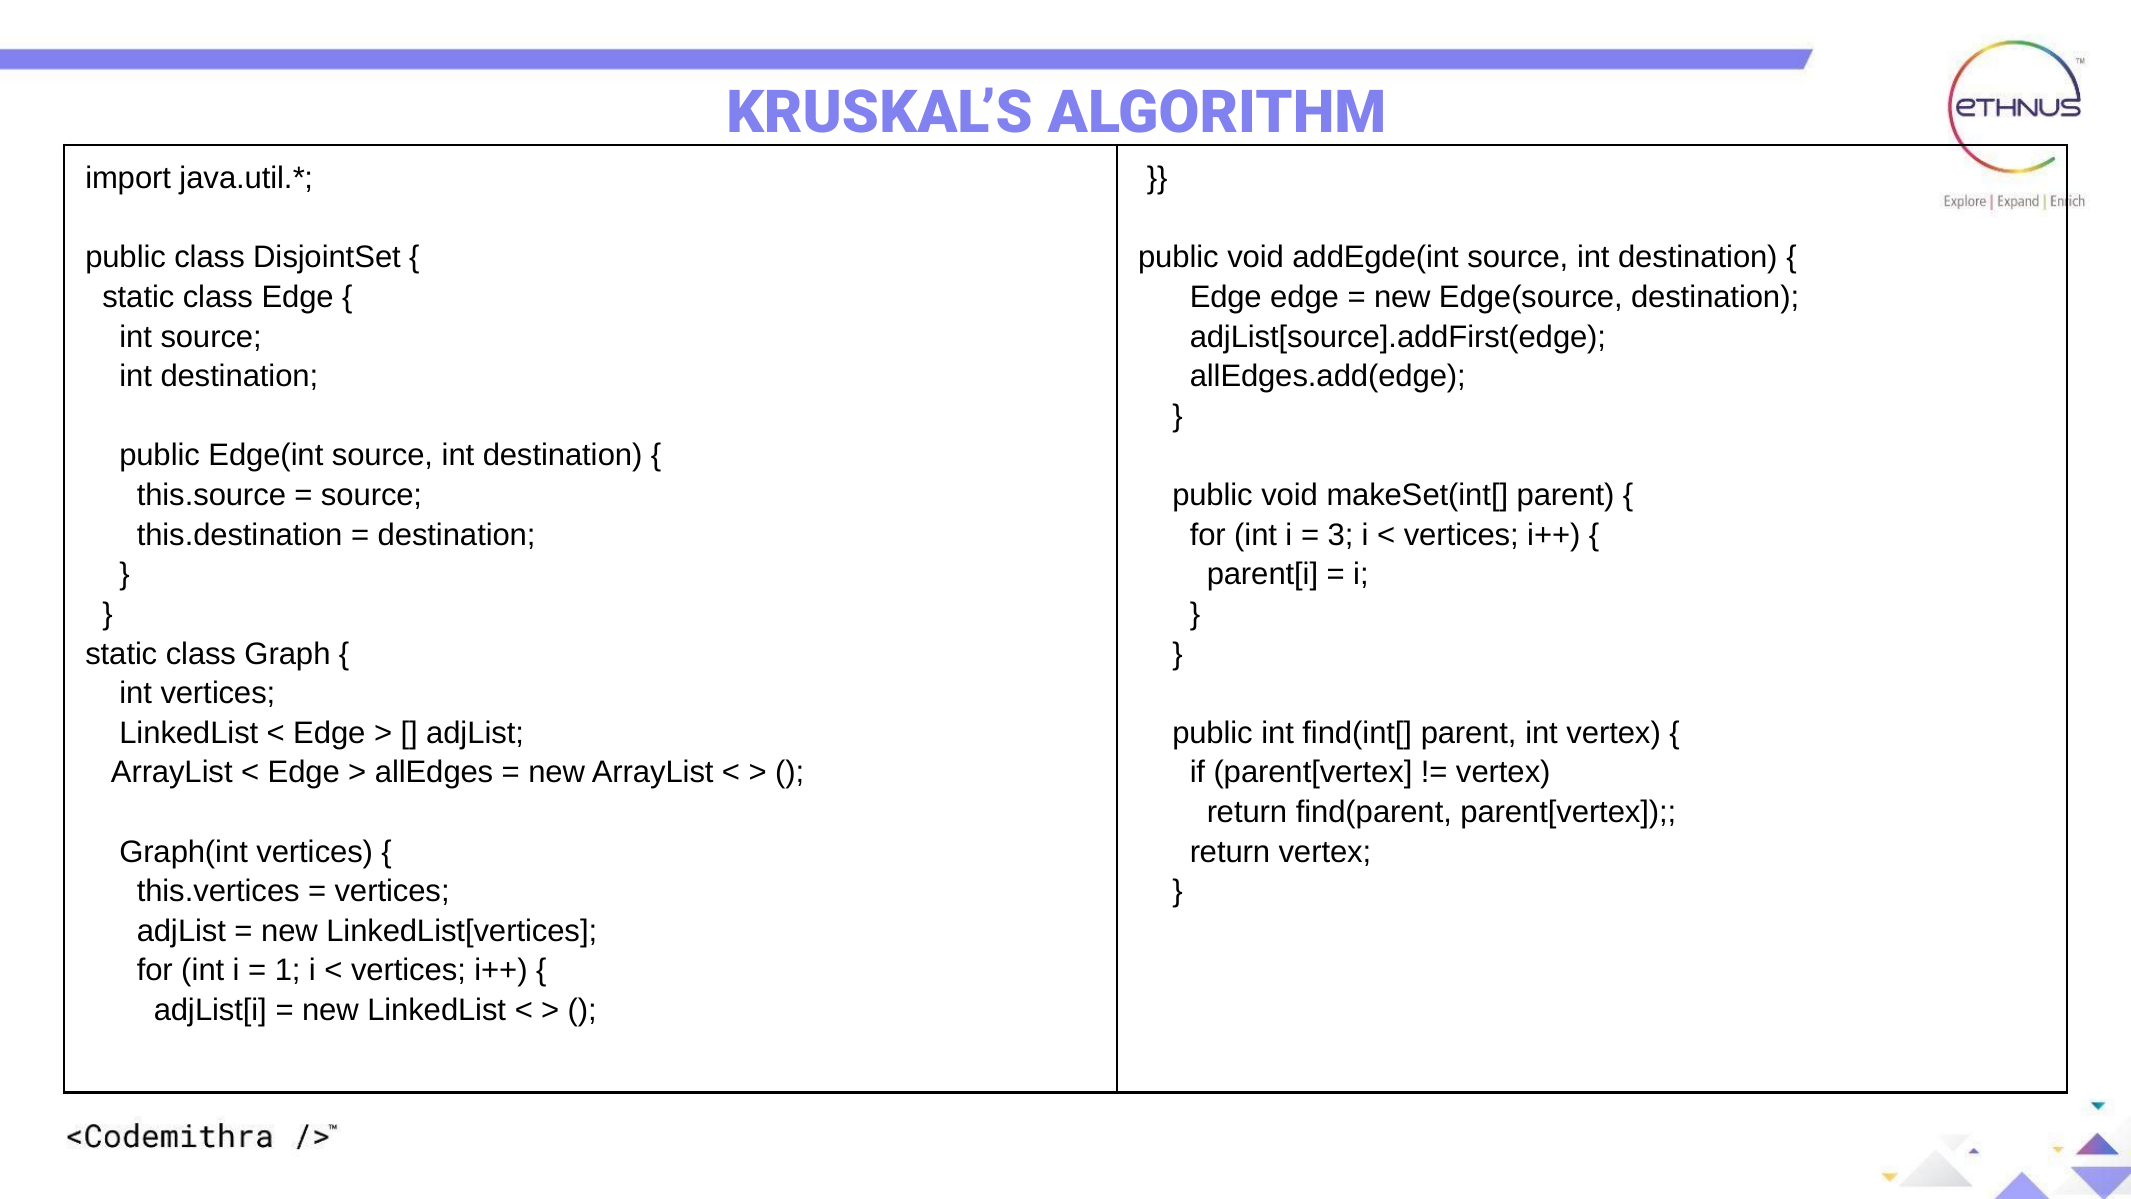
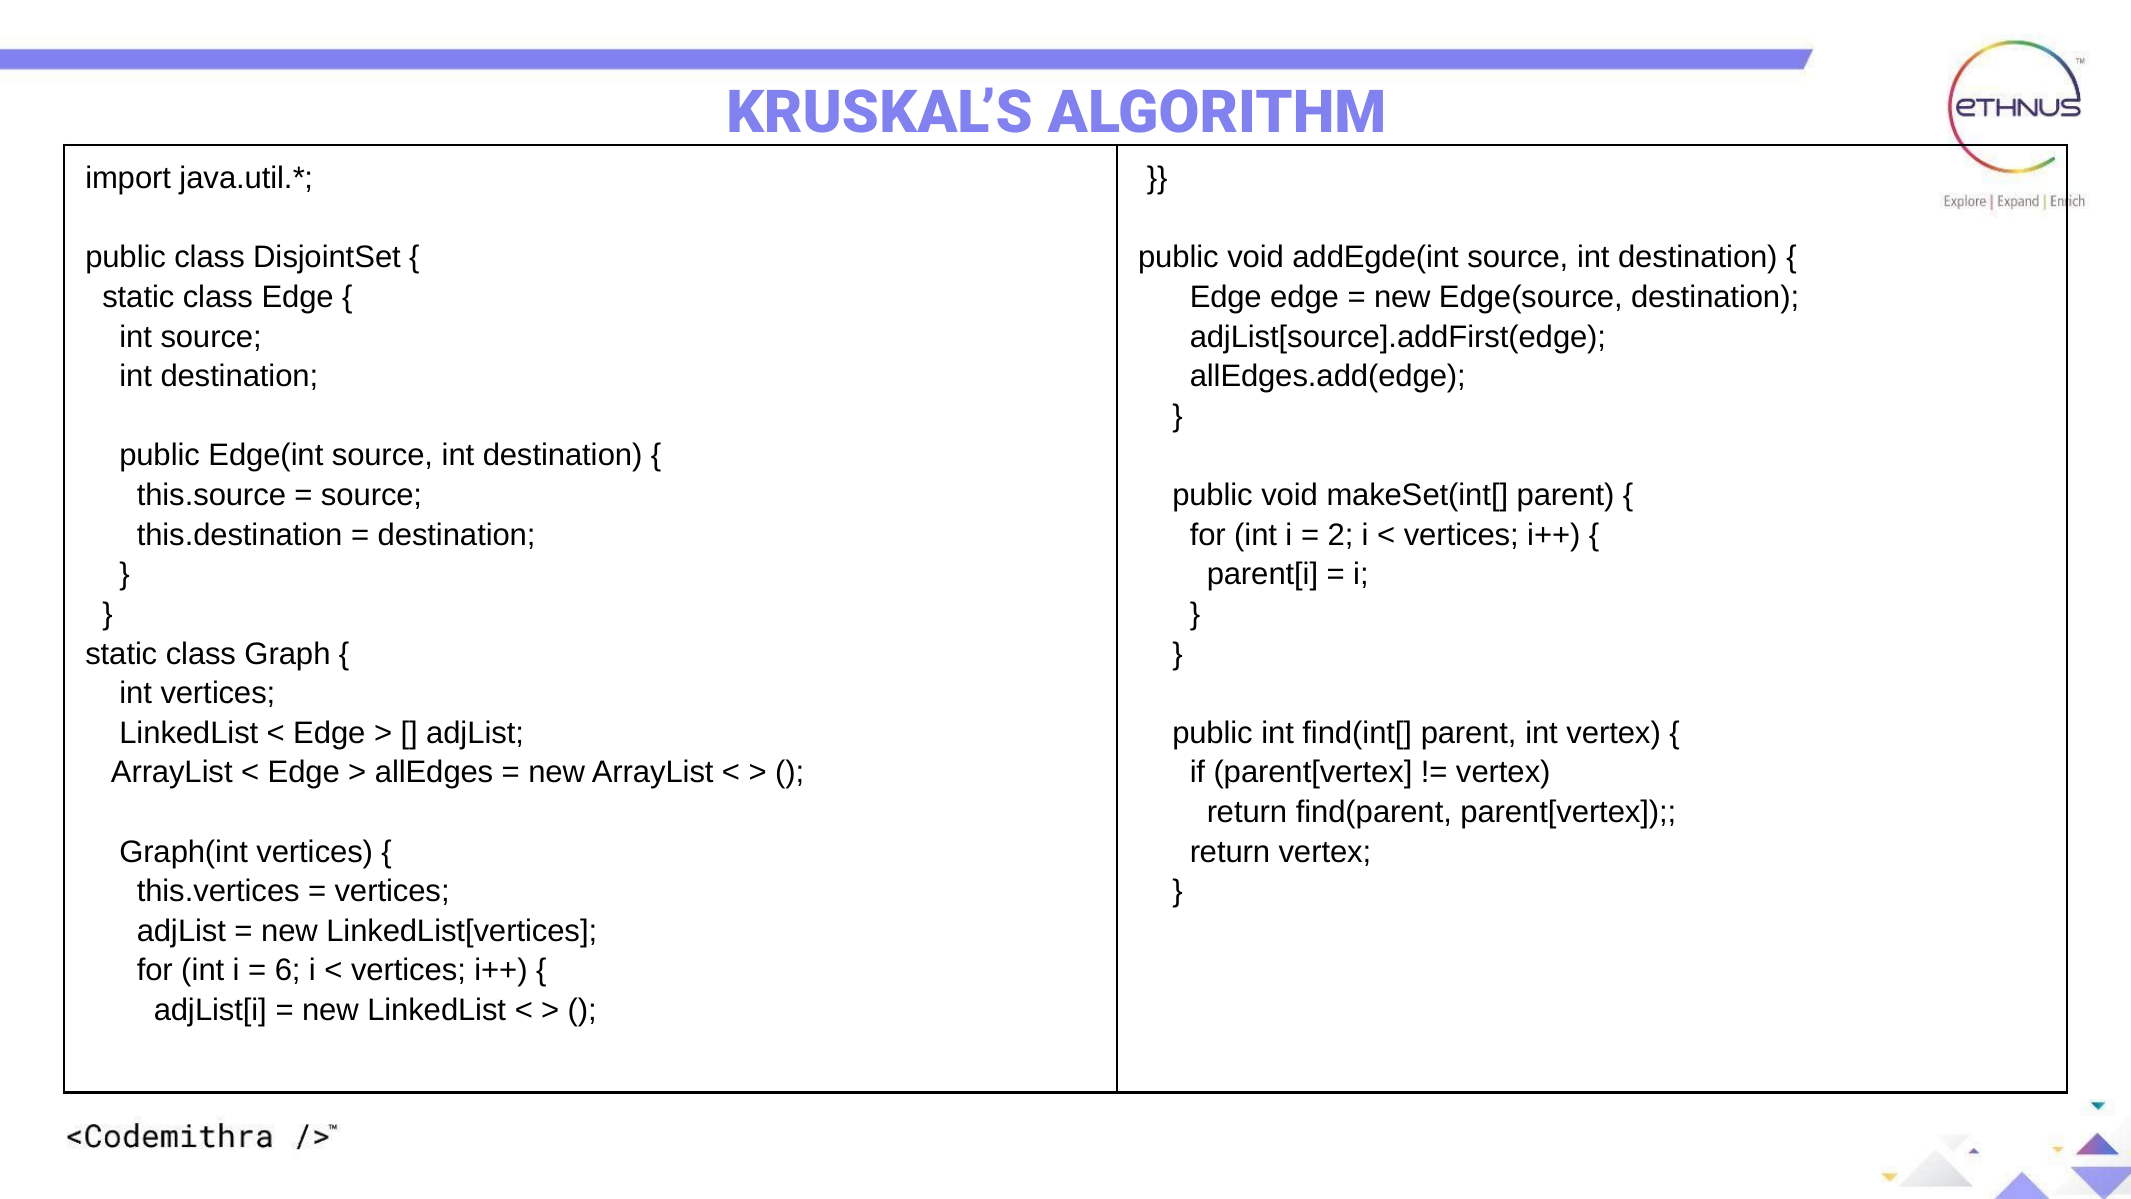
3: 3 -> 2 (1341, 535)
1: 1 -> 6 (288, 970)
